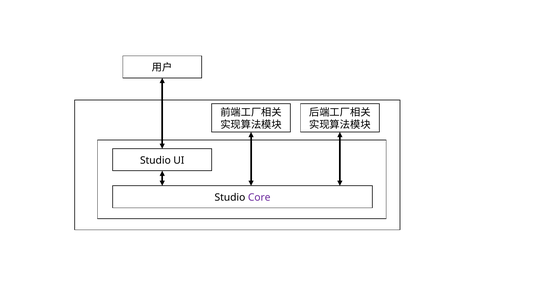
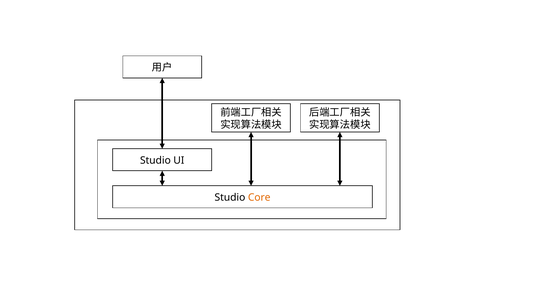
Core colour: purple -> orange (259, 198)
